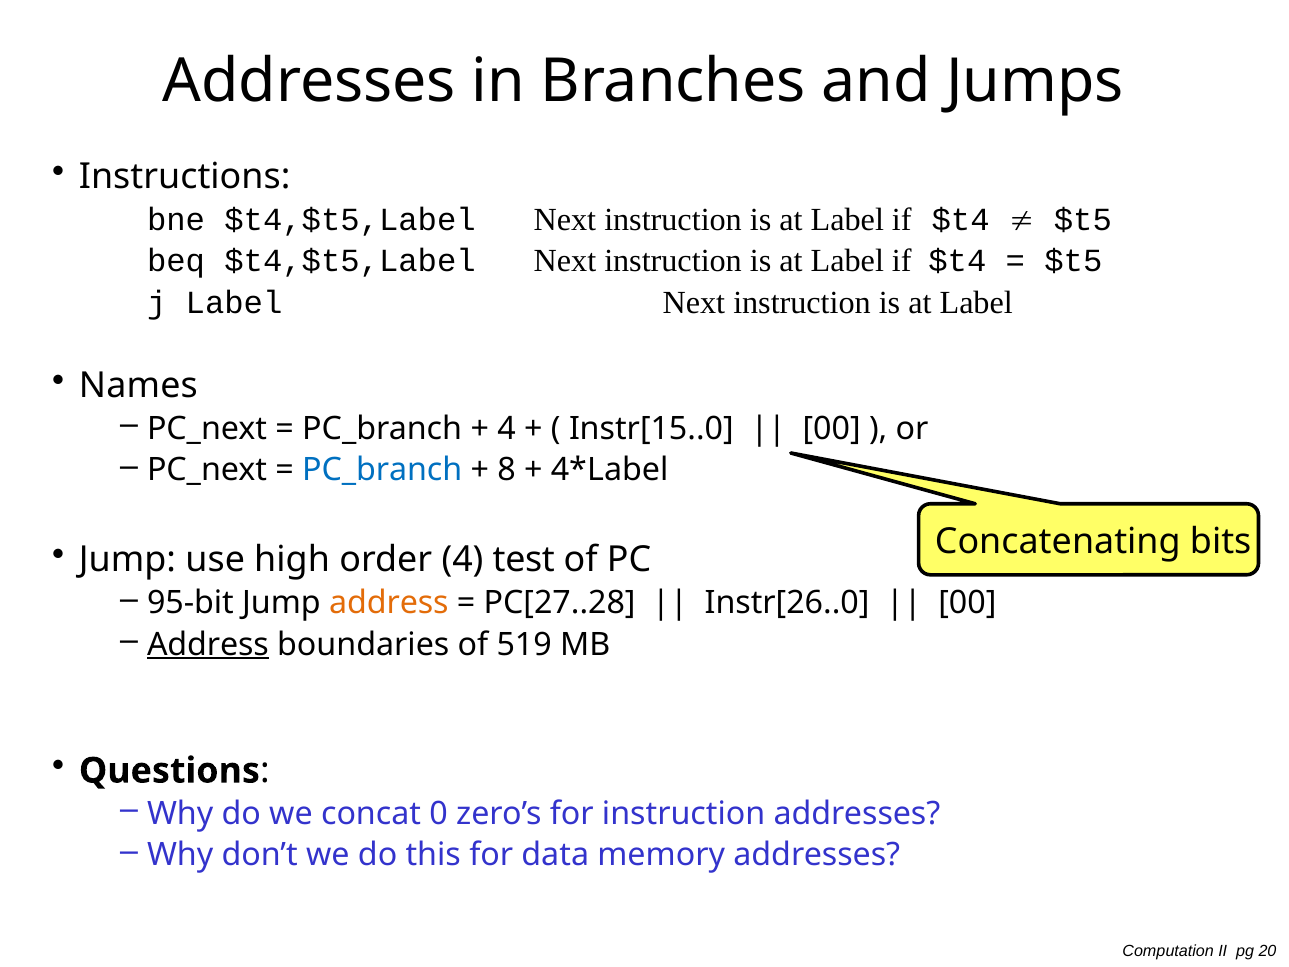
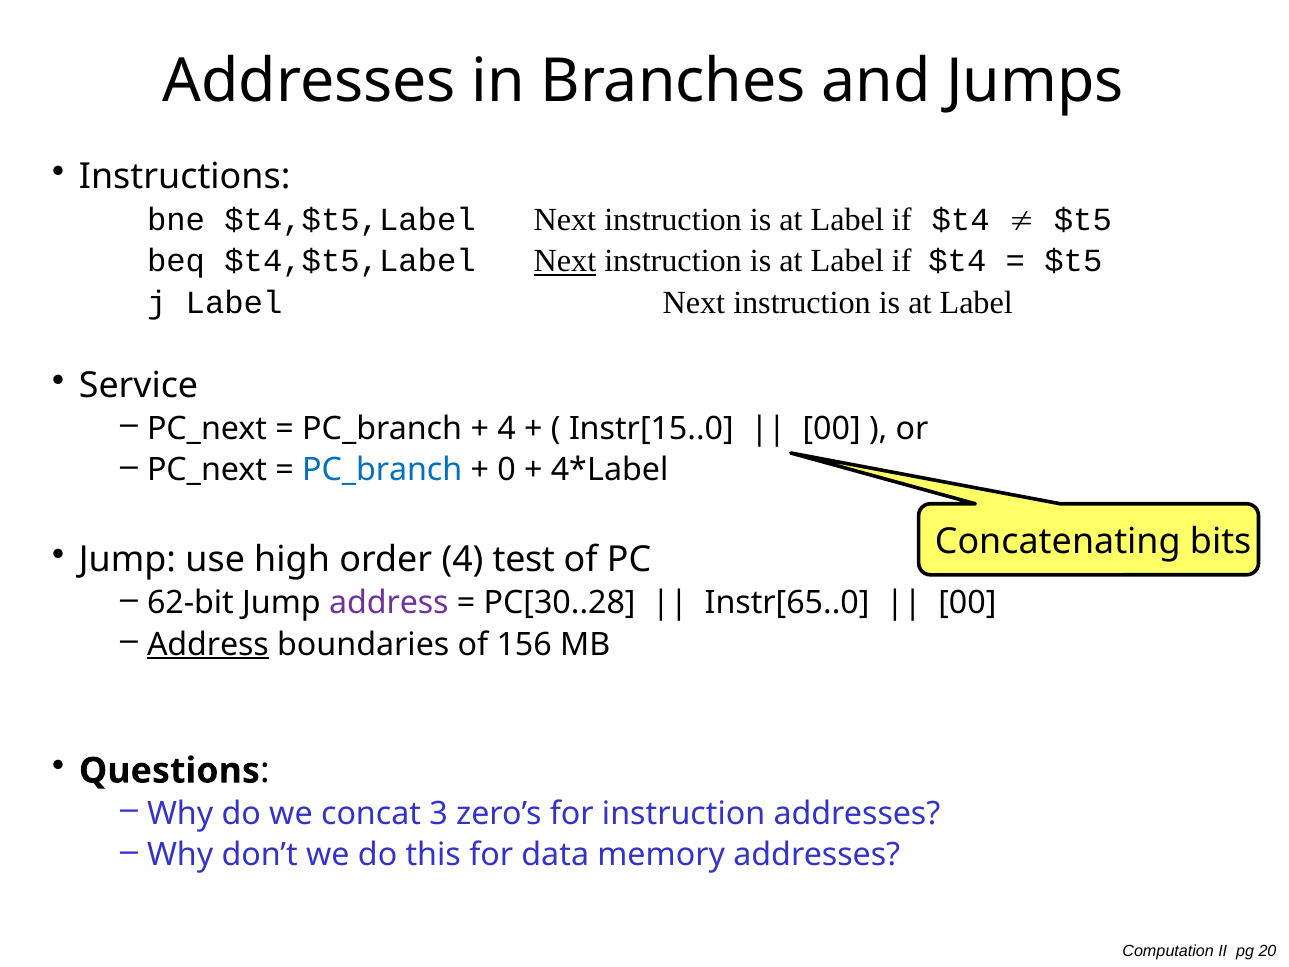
Next underline: none -> present (565, 261)
Names: Names -> Service (139, 386)
8: 8 -> 0 (507, 470)
95-bit: 95-bit -> 62-bit (190, 603)
address colour: orange -> purple (389, 603)
PC[27..28: PC[27..28 -> PC[30..28 (560, 603)
Instr[26..0: Instr[26..0 -> Instr[65..0 (787, 603)
519: 519 -> 156 (524, 644)
0: 0 -> 3 (439, 814)
